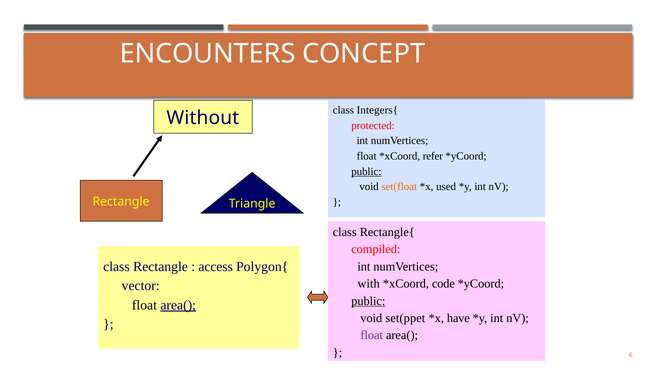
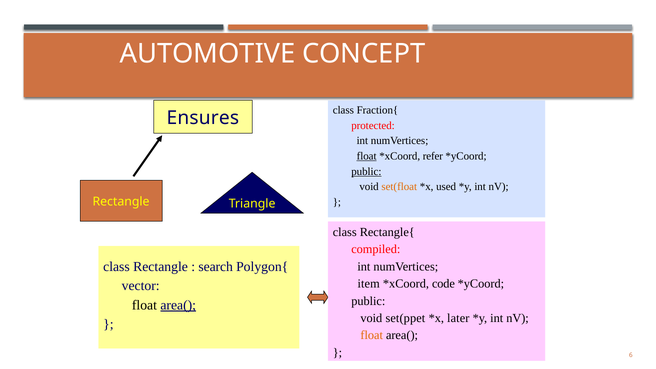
ENCOUNTERS: ENCOUNTERS -> AUTOMOTIVE (208, 54)
Integers{: Integers{ -> Fraction{ (377, 110)
Without: Without -> Ensures (203, 118)
float underline: none -> present (367, 156)
access: access -> search (216, 267)
with: with -> item (369, 284)
public underline: present -> none (368, 301)
have: have -> later (458, 318)
float colour: purple -> orange (372, 335)
